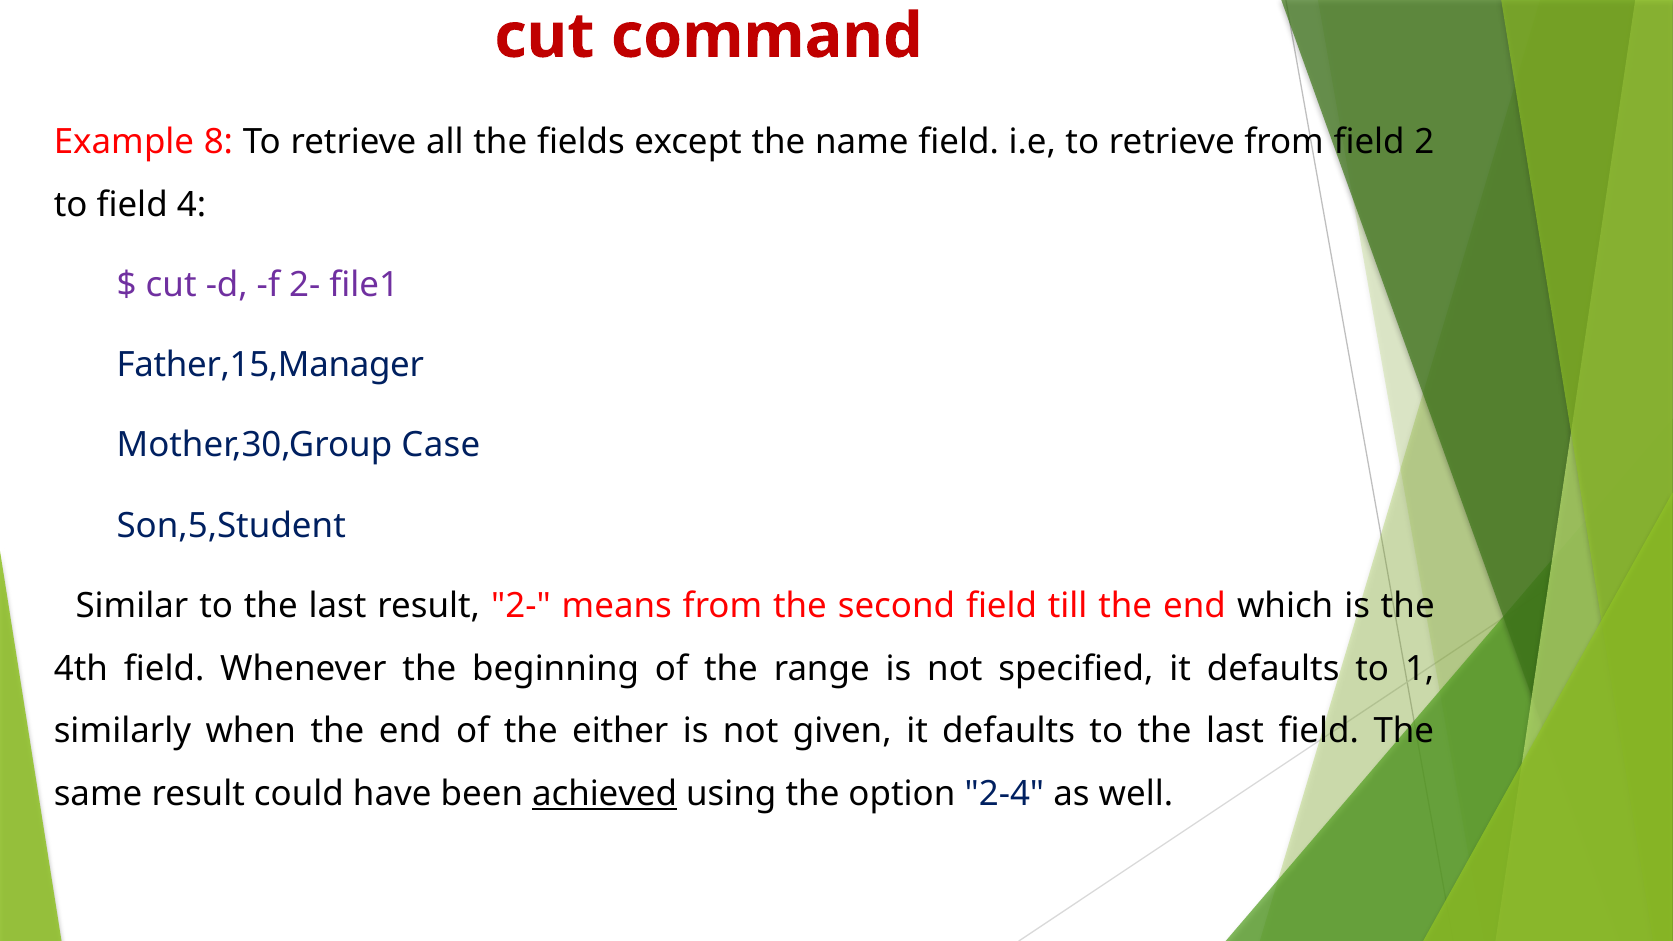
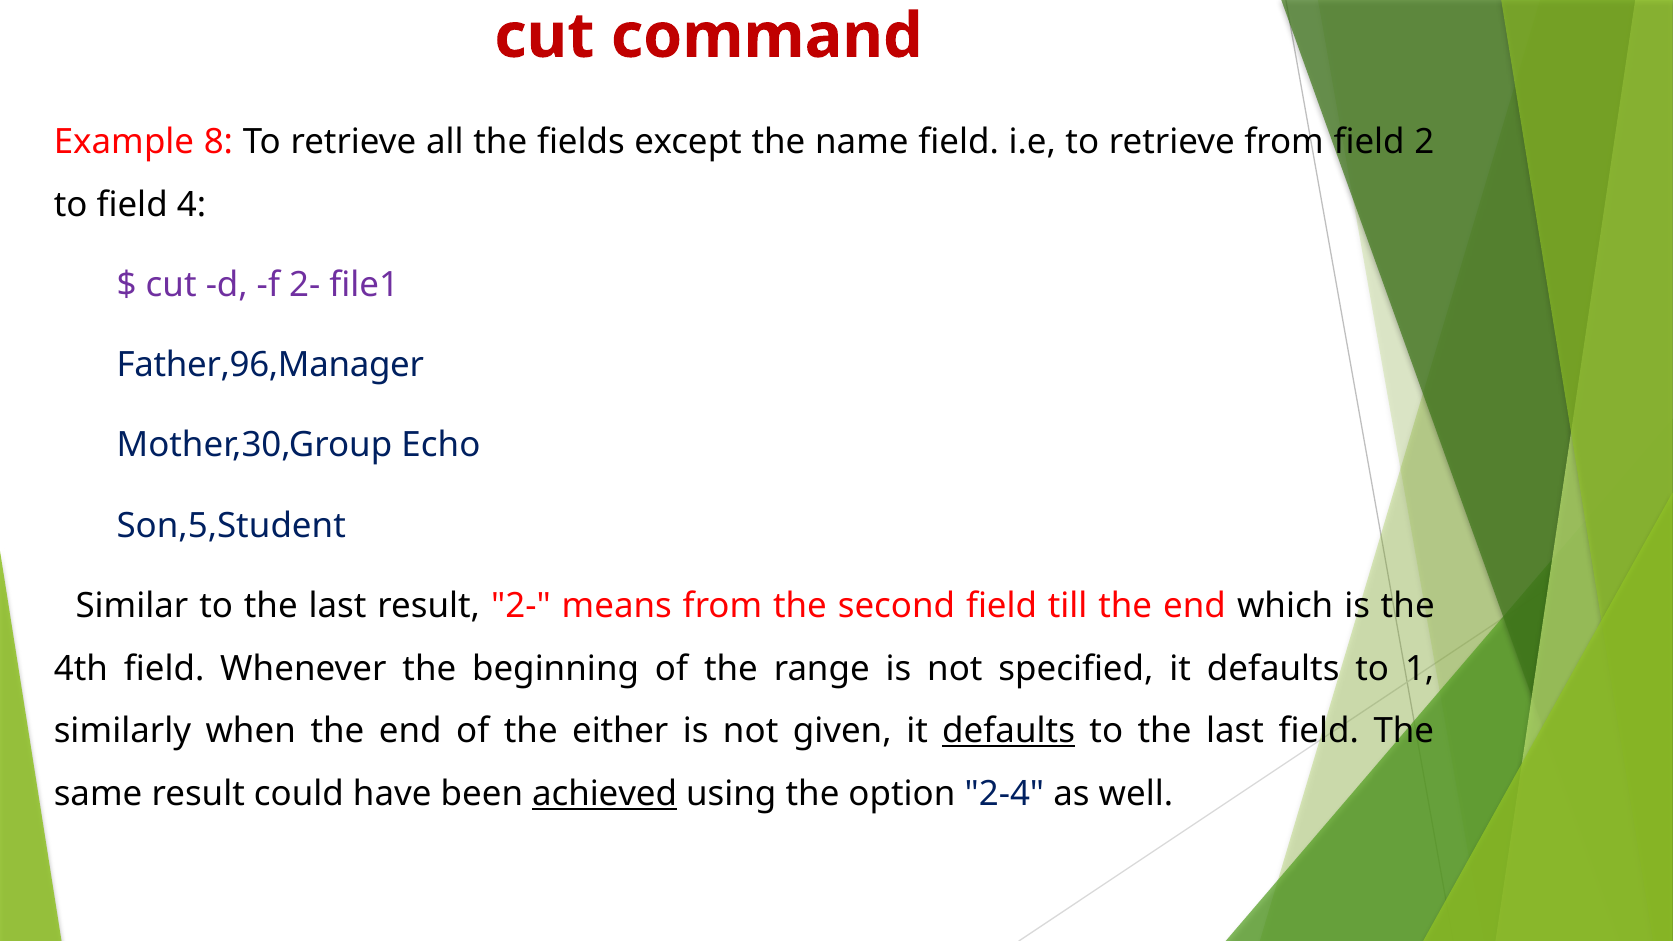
Father,15,Manager: Father,15,Manager -> Father,96,Manager (270, 365)
Case: Case -> Echo (441, 445)
defaults underline: none -> present (1009, 731)
